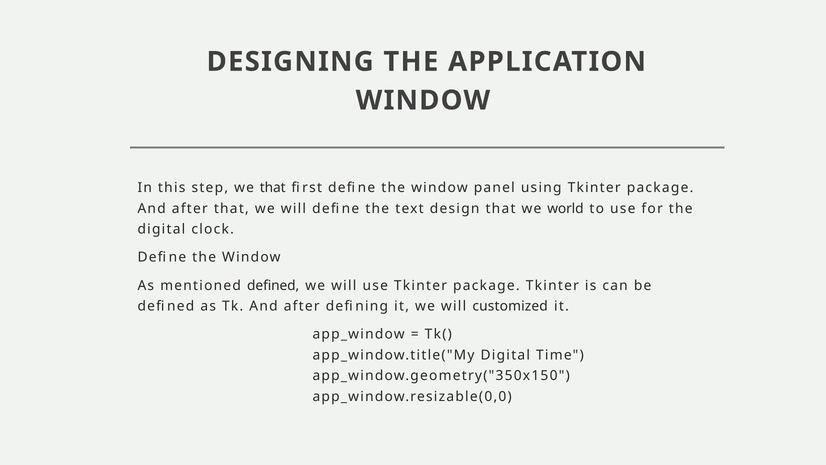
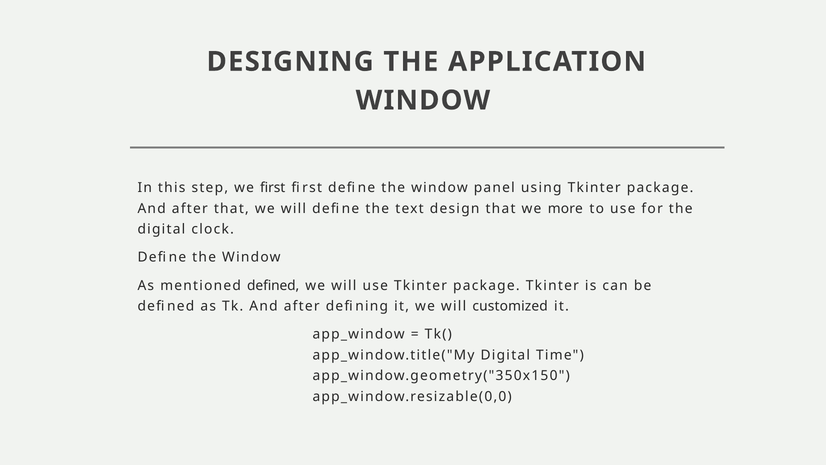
we that: that -> first (273, 188)
world: world -> more (565, 208)
